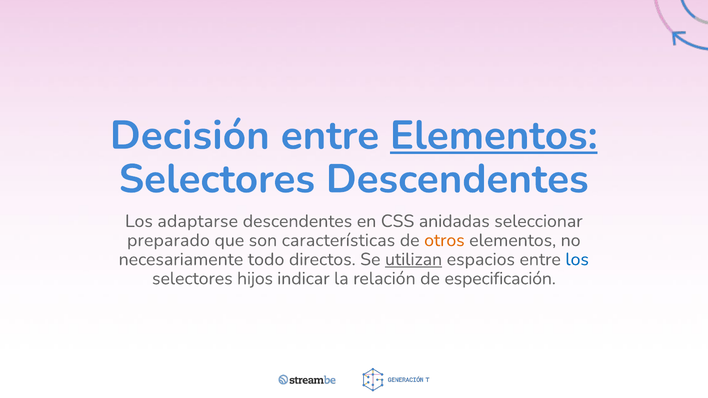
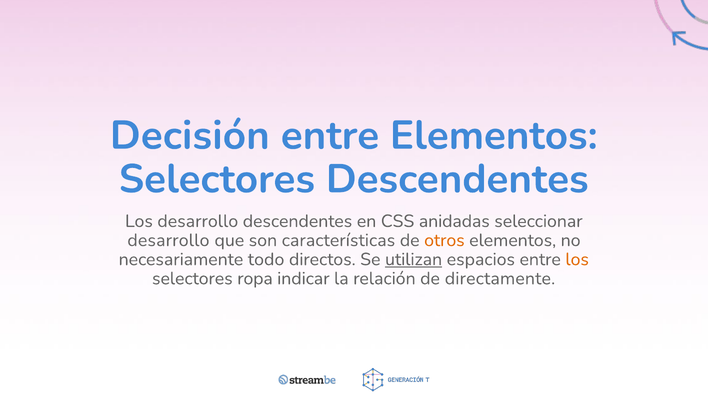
Elementos underline: present -> none (494, 136)
Los adaptarse: adaptarse -> desarrollo (198, 221)
preparado: preparado -> desarrollo (168, 240)
los colour: blue -> orange (577, 260)
hijos: hijos -> ropa (255, 279)
especificación: especificación -> directamente (500, 279)
